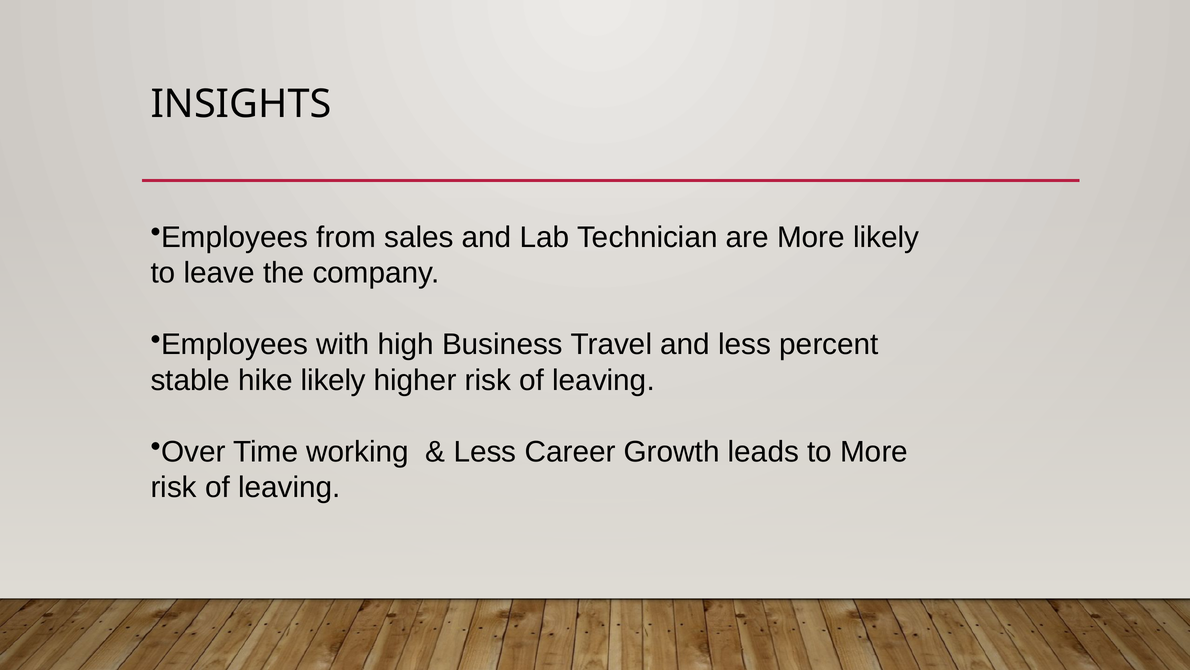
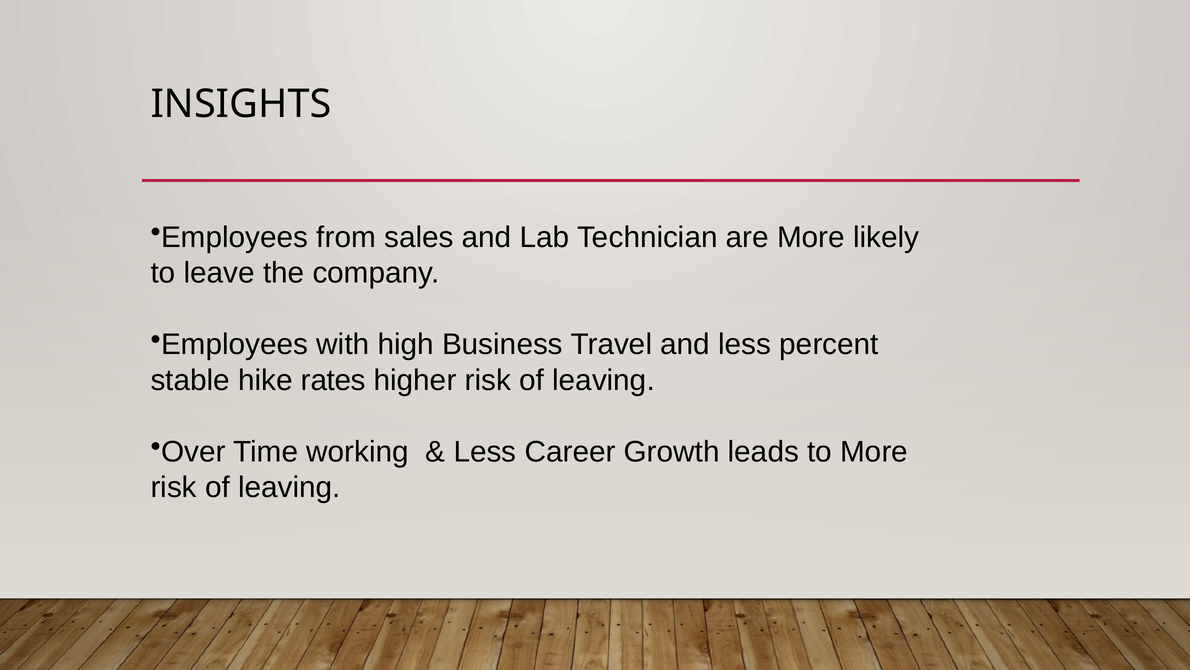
hike likely: likely -> rates (333, 380)
